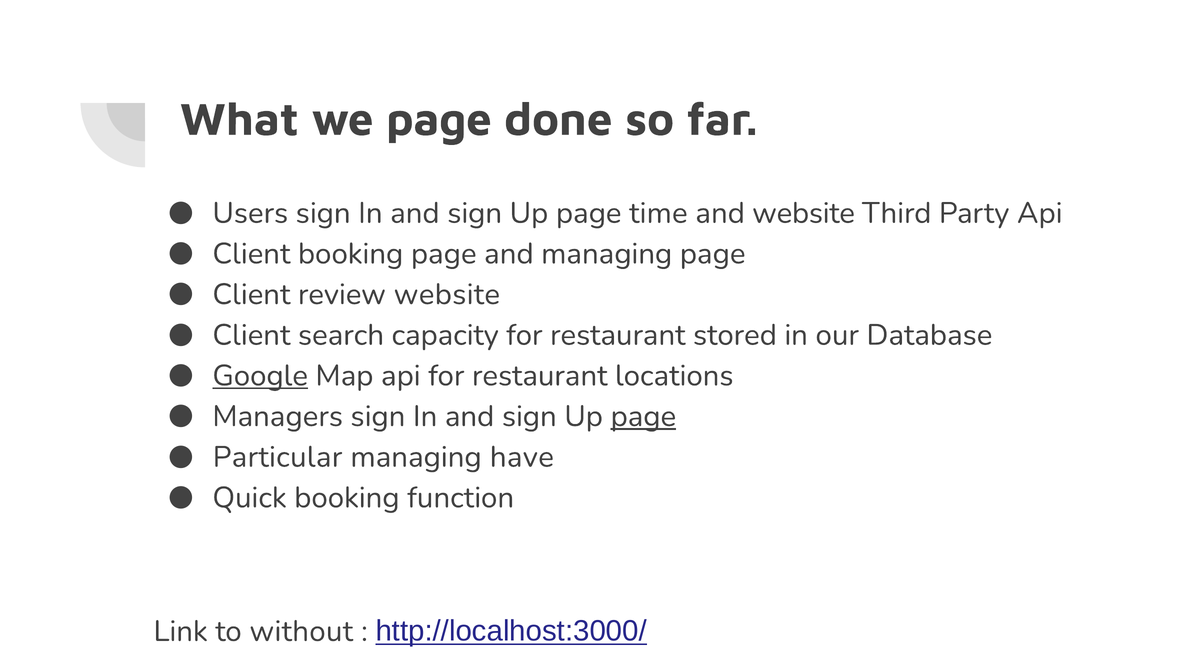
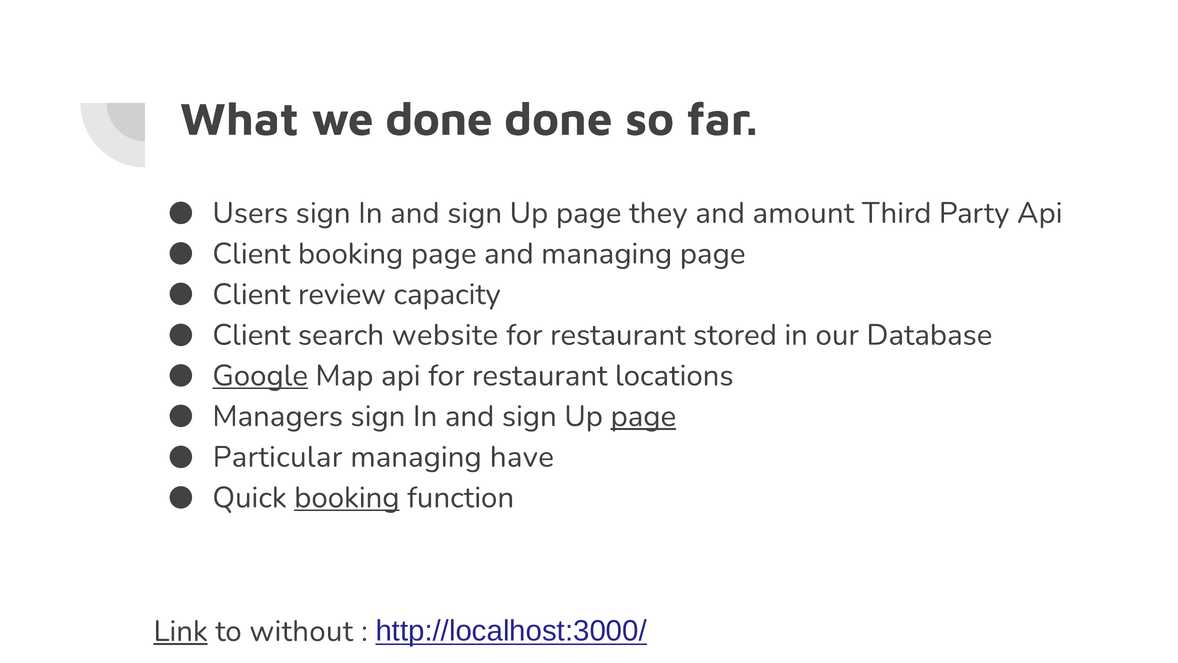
we page: page -> done (439, 120)
time: time -> they (658, 213)
and website: website -> amount (803, 213)
review website: website -> capacity (447, 294)
capacity: capacity -> website (445, 335)
booking underline: none -> present (347, 497)
Link underline: none -> present (181, 631)
